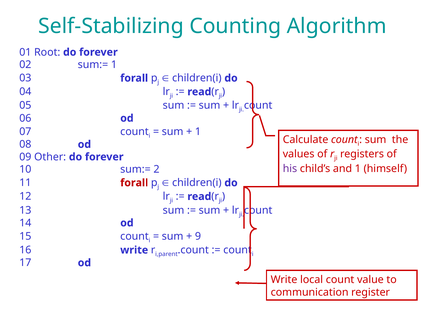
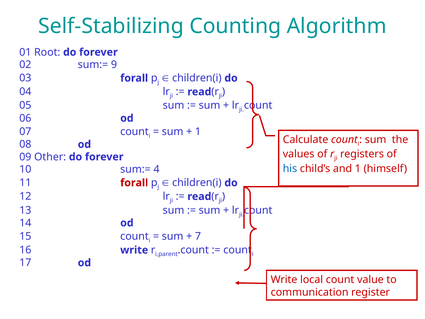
sum:= 1: 1 -> 9 (114, 65)
his colour: purple -> blue (290, 168)
2: 2 -> 4 (156, 169)
9: 9 -> 7 (198, 236)
